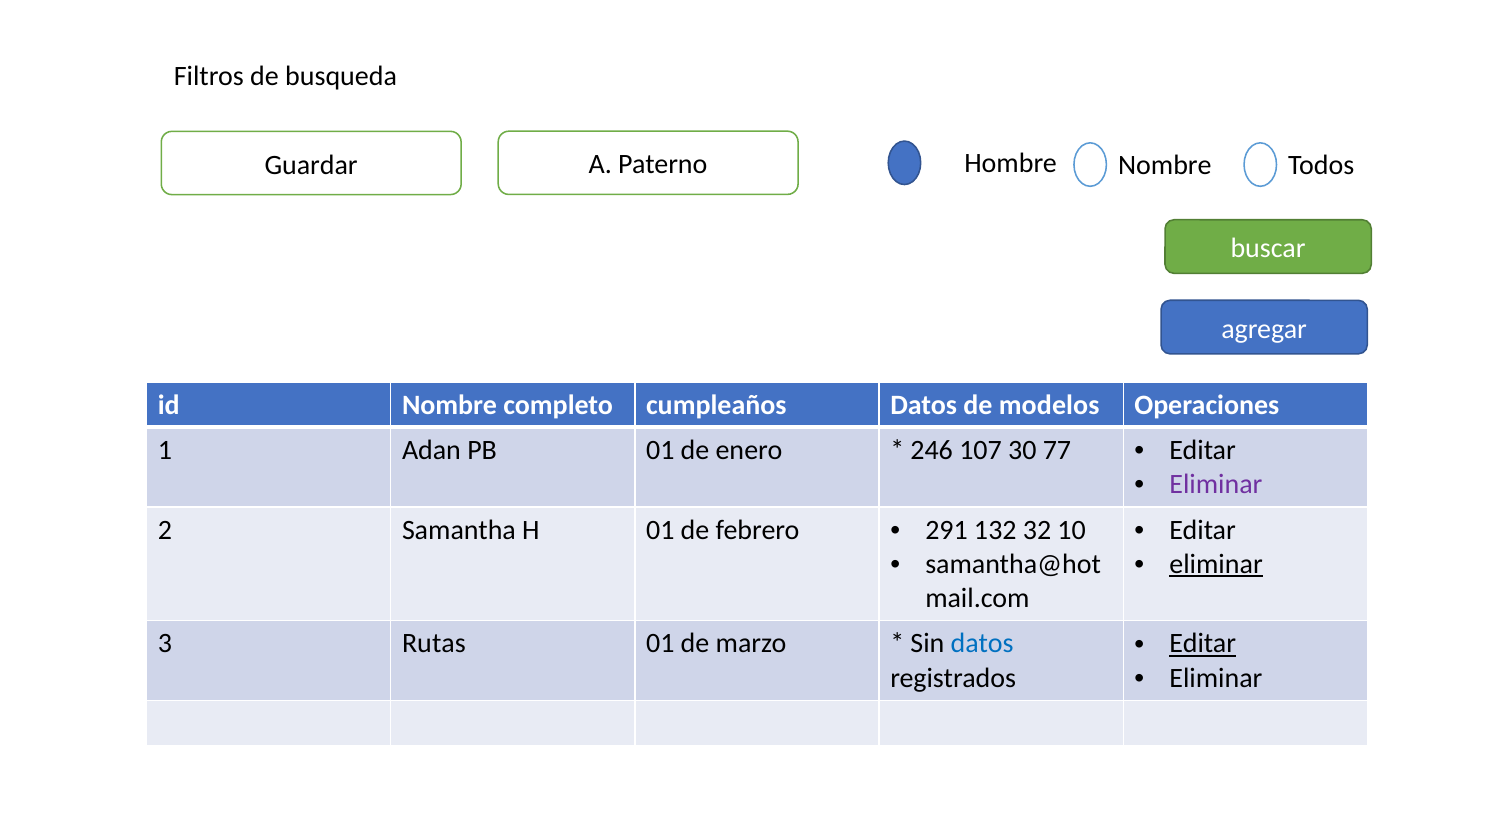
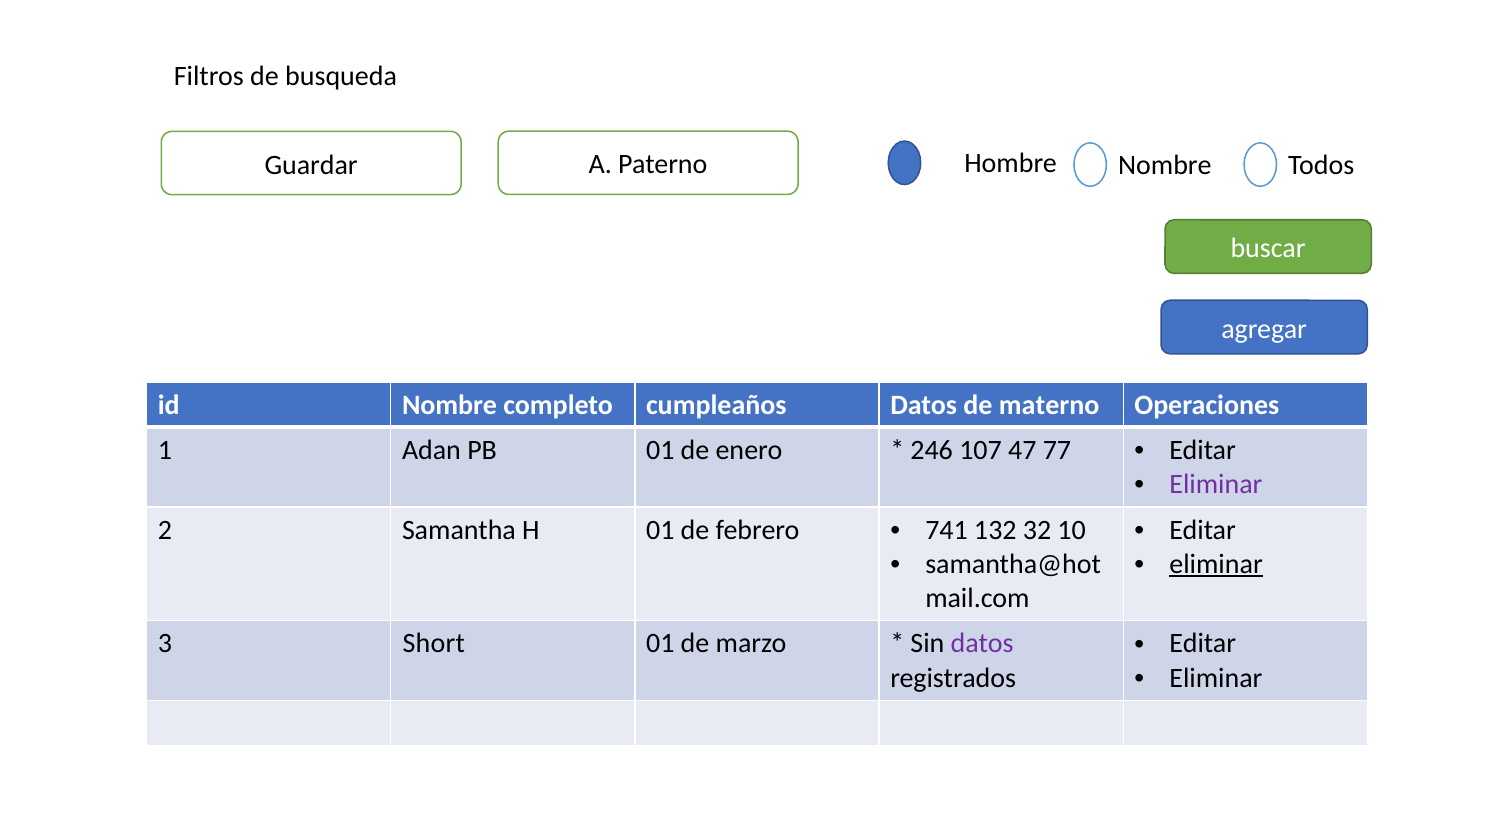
modelos: modelos -> materno (1049, 405)
30: 30 -> 47 (1022, 451)
291: 291 -> 741 (947, 530)
Editar underline: present -> none (1203, 644)
Rutas: Rutas -> Short (434, 644)
datos colour: blue -> purple (982, 644)
